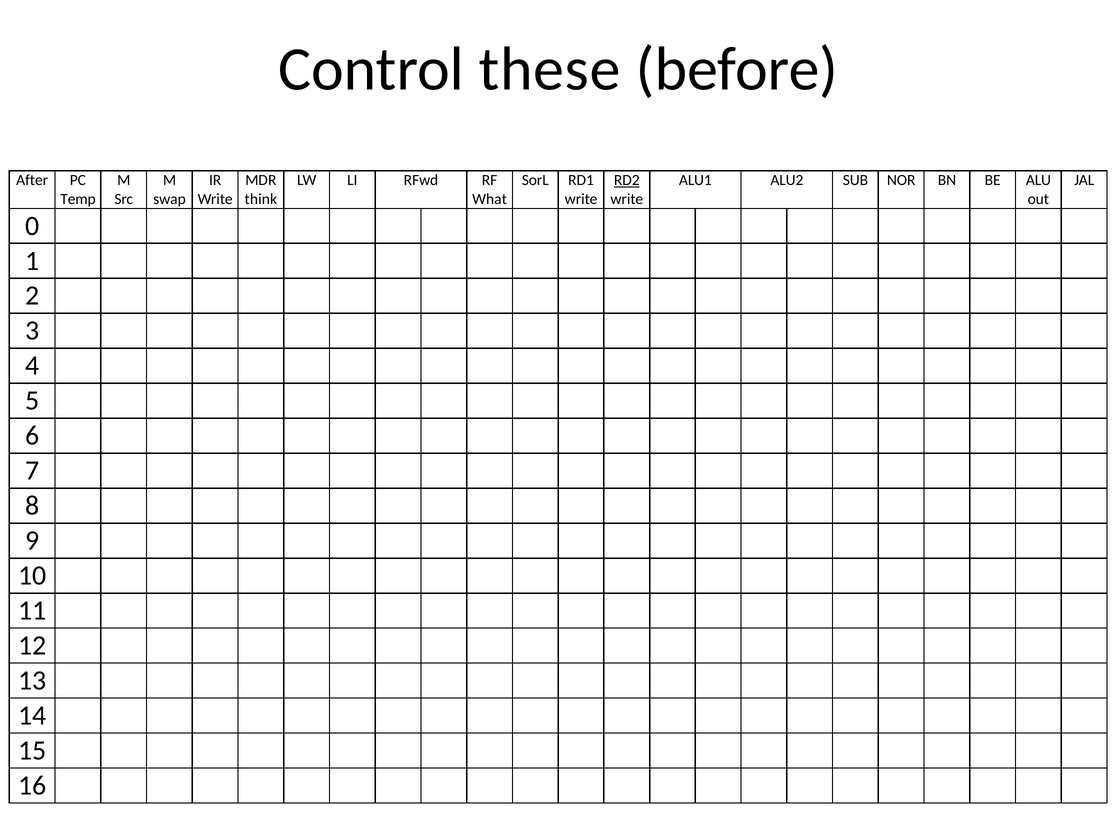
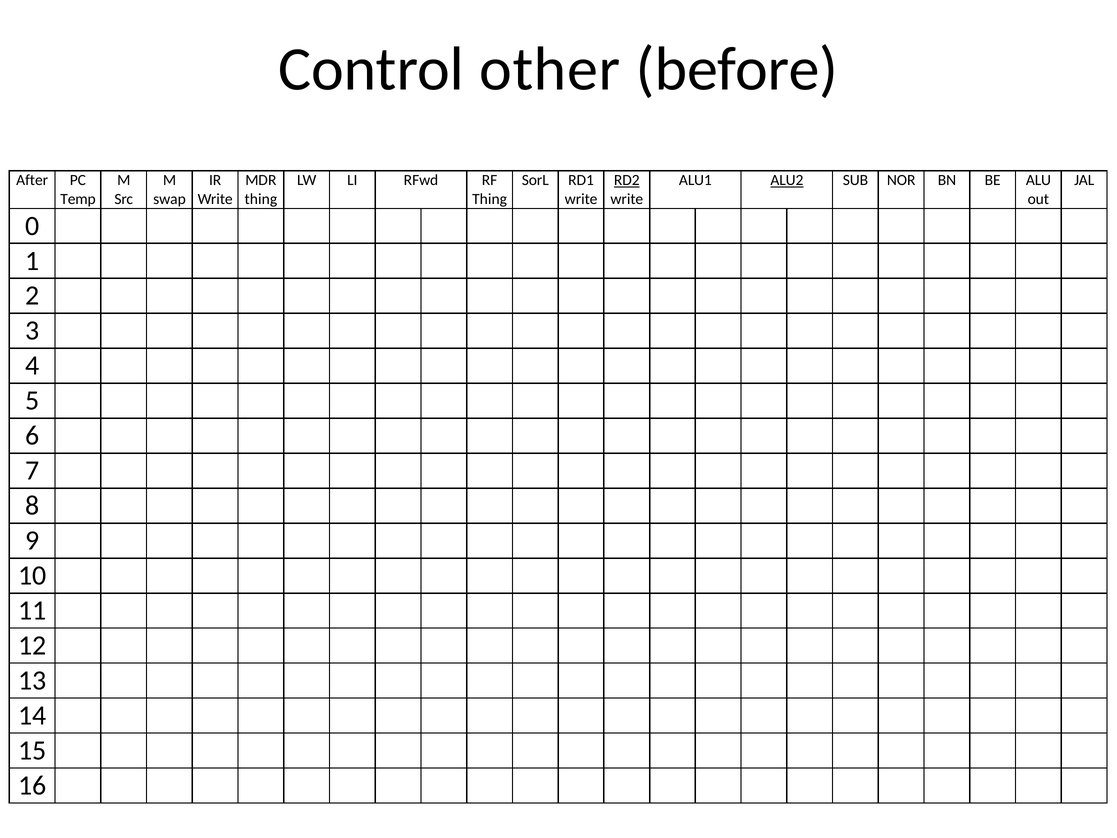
these: these -> other (550, 69)
ALU2 underline: none -> present (787, 180)
think: think -> thing (261, 199)
What: What -> Thing (490, 199)
